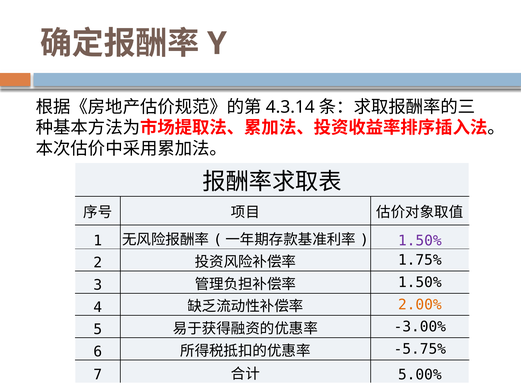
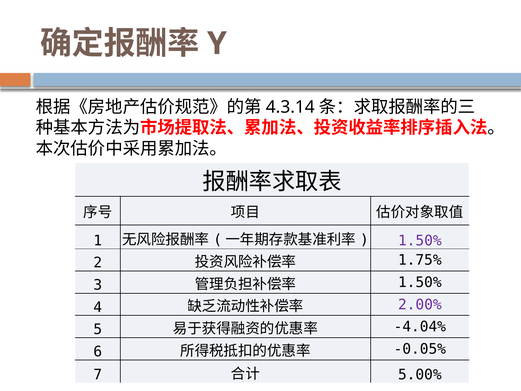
2.00% colour: orange -> purple (420, 304)
-3.00%: -3.00% -> -4.04% (420, 327)
-5.75%: -5.75% -> -0.05% (420, 349)
